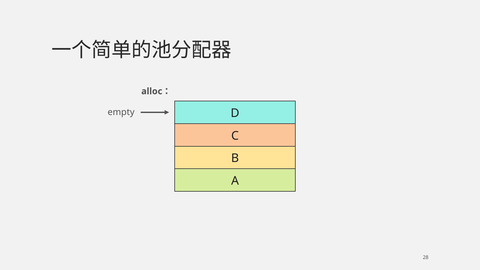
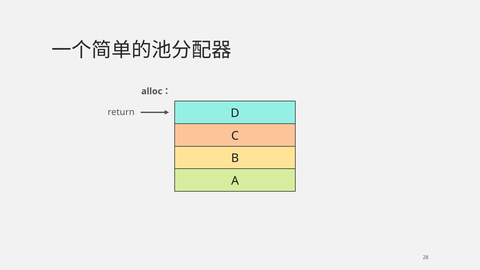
empty: empty -> return (121, 112)
